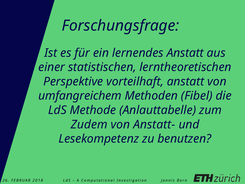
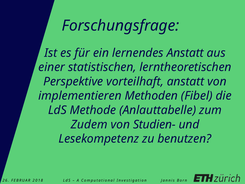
umfangreichem: umfangreichem -> implementieren (80, 96)
Anstatt-: Anstatt- -> Studien- (154, 124)
